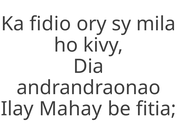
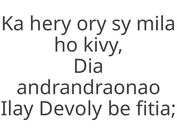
fidio: fidio -> hery (50, 24)
Mahay: Mahay -> Devoly (70, 109)
